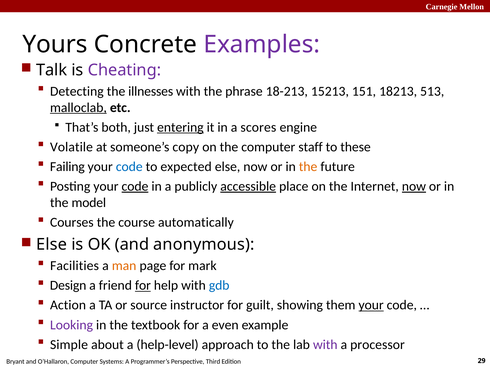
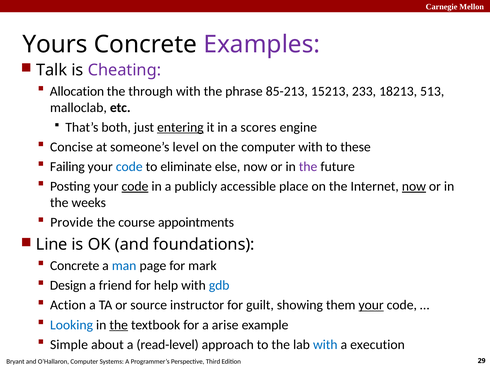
Detecting: Detecting -> Allocation (77, 91)
illnesses: illnesses -> through (151, 91)
18-213: 18-213 -> 85-213 (287, 91)
151: 151 -> 233 (364, 91)
malloclab underline: present -> none (78, 108)
Volatile: Volatile -> Concise (71, 147)
copy: copy -> level (186, 147)
computer staff: staff -> with (311, 147)
expected: expected -> eliminate (186, 167)
the colour: orange -> purple (308, 167)
accessible underline: present -> none (248, 187)
model: model -> weeks (89, 203)
Courses: Courses -> Provide (72, 223)
automatically: automatically -> appointments (196, 223)
Else: Else -> Line (52, 245)
anonymous: anonymous -> foundations (204, 245)
Facilities: Facilities -> Concrete (75, 266)
man colour: orange -> blue (124, 266)
for underline: present -> none (143, 286)
Looking colour: purple -> blue (72, 325)
the underline: none -> present (119, 325)
even: even -> arise (225, 325)
help-level: help-level -> read-level (168, 345)
with colour: purple -> blue (325, 345)
processor: processor -> execution (377, 345)
